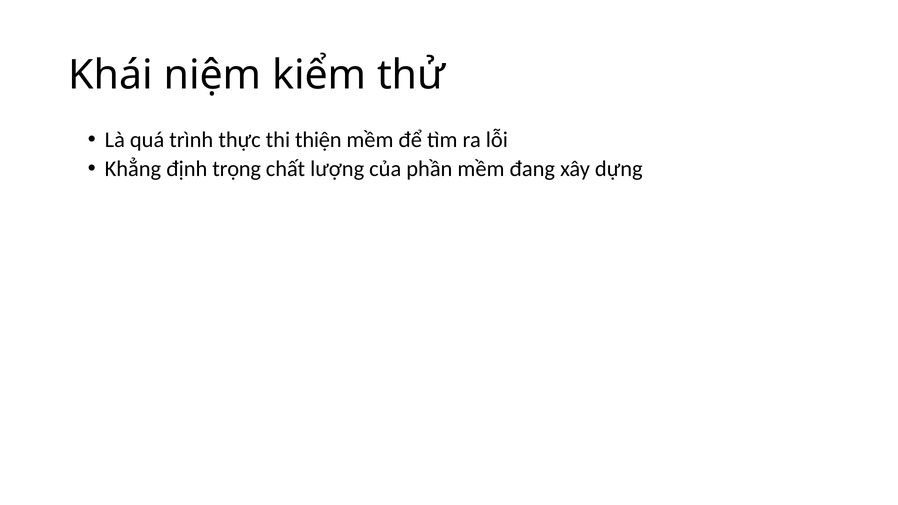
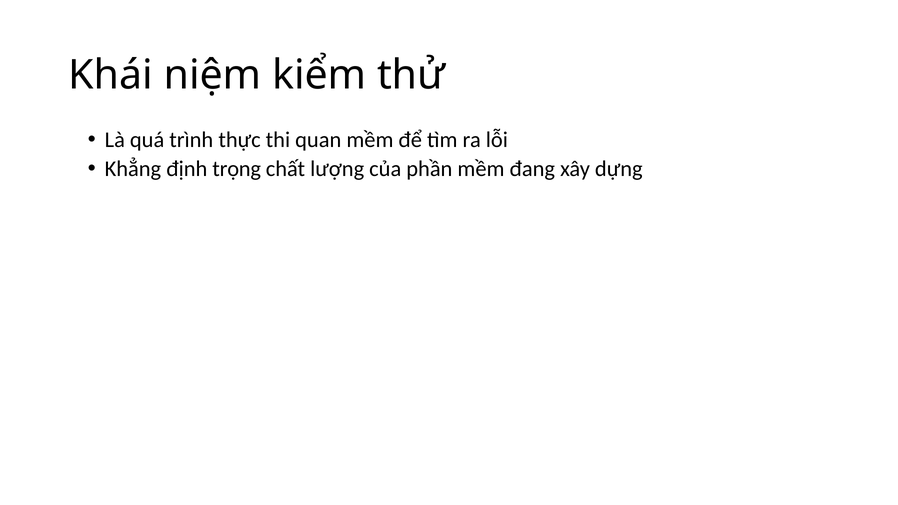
thiện: thiện -> quan (318, 140)
